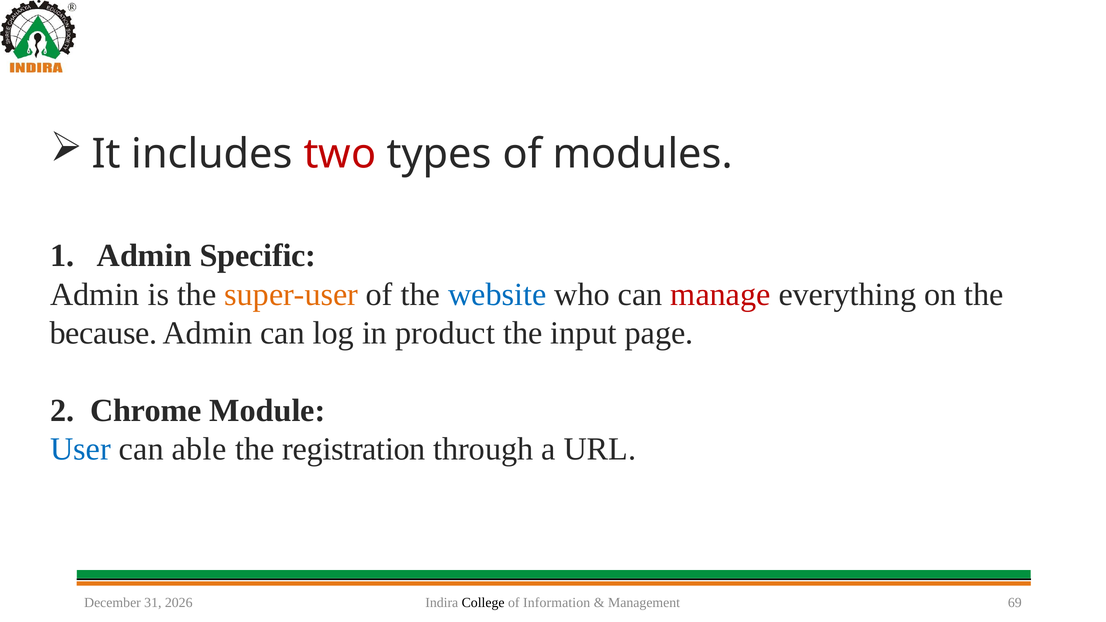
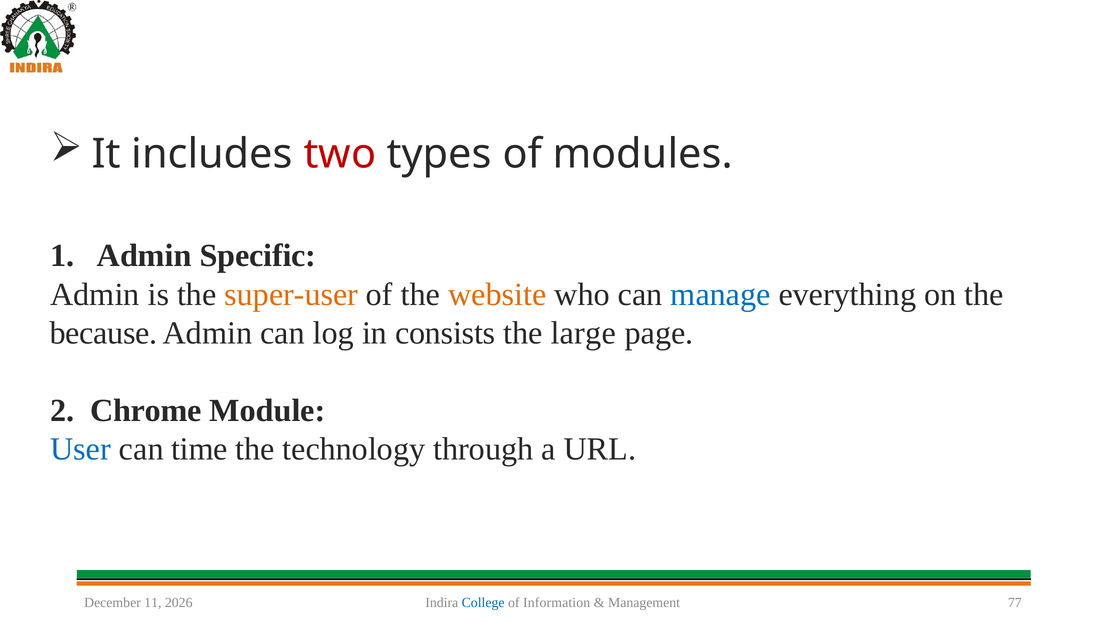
website colour: blue -> orange (497, 295)
manage colour: red -> blue (721, 295)
product: product -> consists (445, 333)
input: input -> large (583, 333)
able: able -> time (199, 449)
registration: registration -> technology (354, 449)
31: 31 -> 11 (153, 603)
College colour: black -> blue (483, 603)
69: 69 -> 77 (1015, 603)
